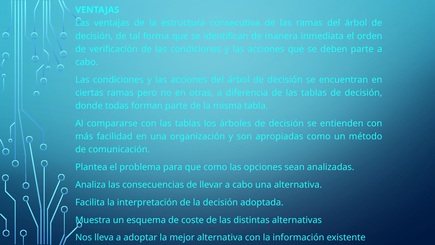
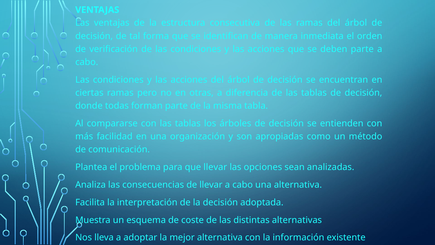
que como: como -> llevar (215, 167)
